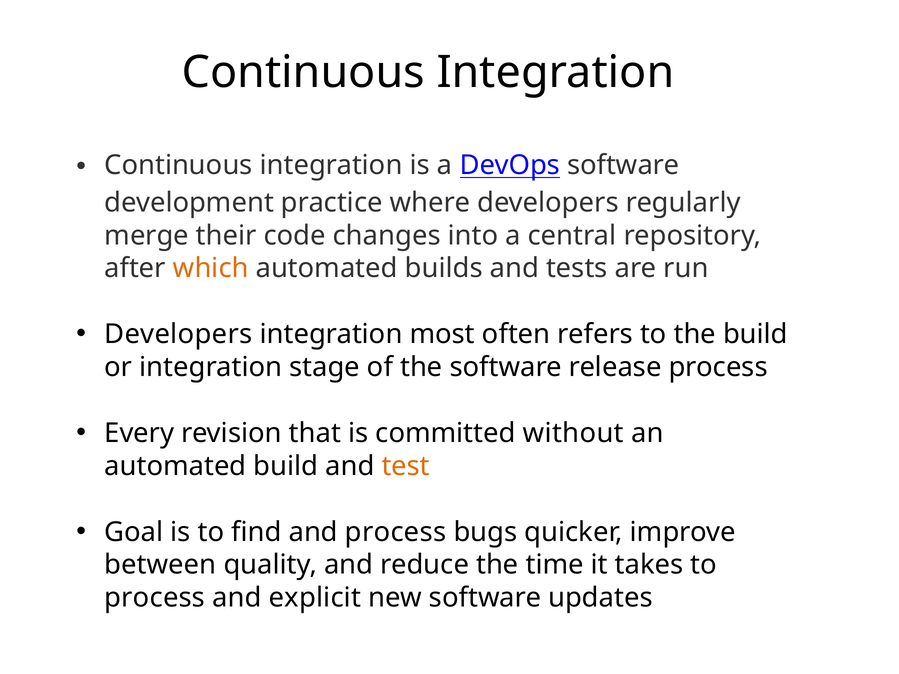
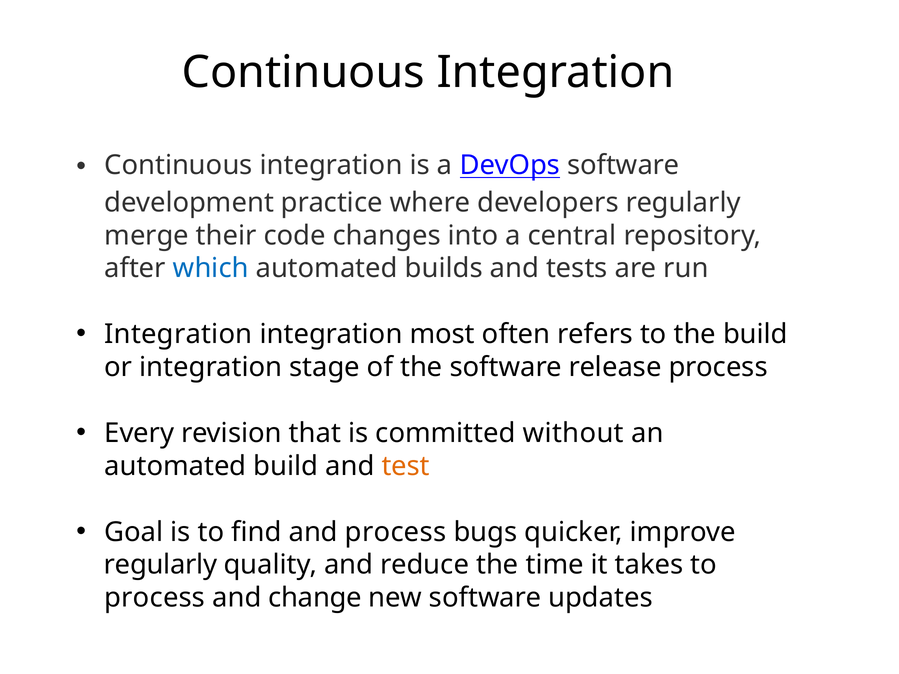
which colour: orange -> blue (211, 269)
Developers: Developers -> Integration (178, 334)
between: between -> regularly (161, 565)
explicit: explicit -> change (315, 598)
